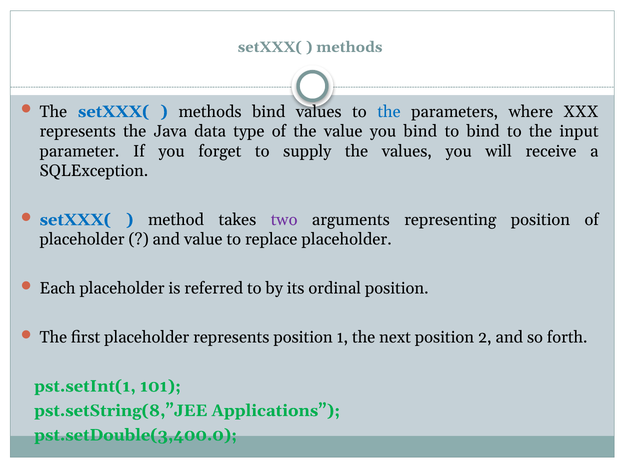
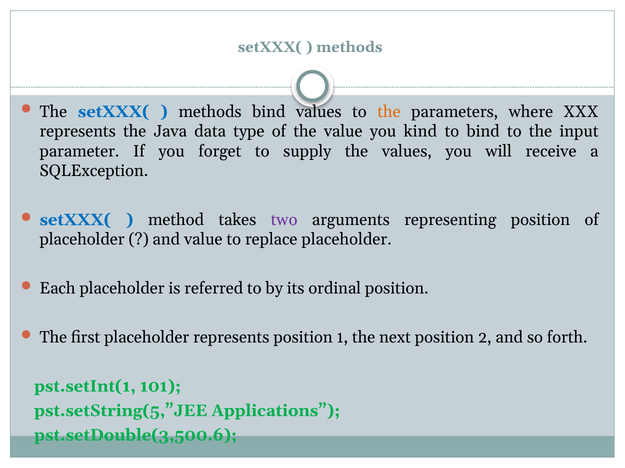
the colour: blue -> orange (389, 112)
you bind: bind -> kind (420, 132)
pst.setString(8,”JEE: pst.setString(8,”JEE -> pst.setString(5,”JEE (121, 411)
pst.setDouble(3,400.0: pst.setDouble(3,400.0 -> pst.setDouble(3,500.6 (136, 436)
